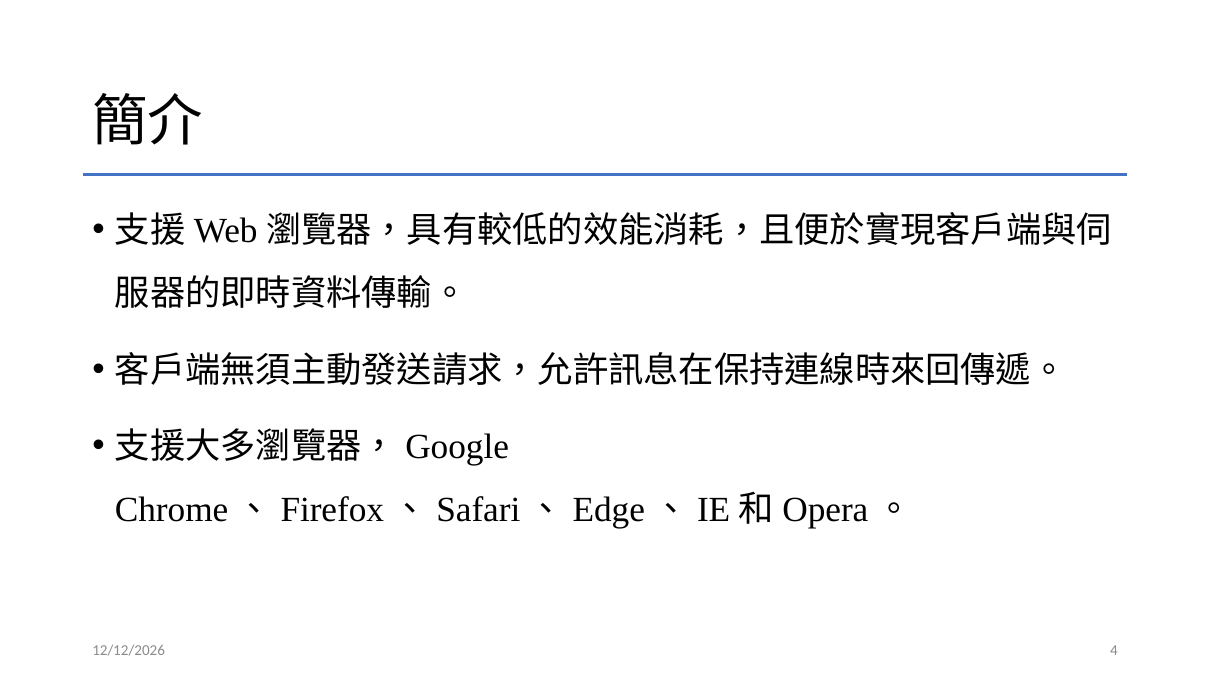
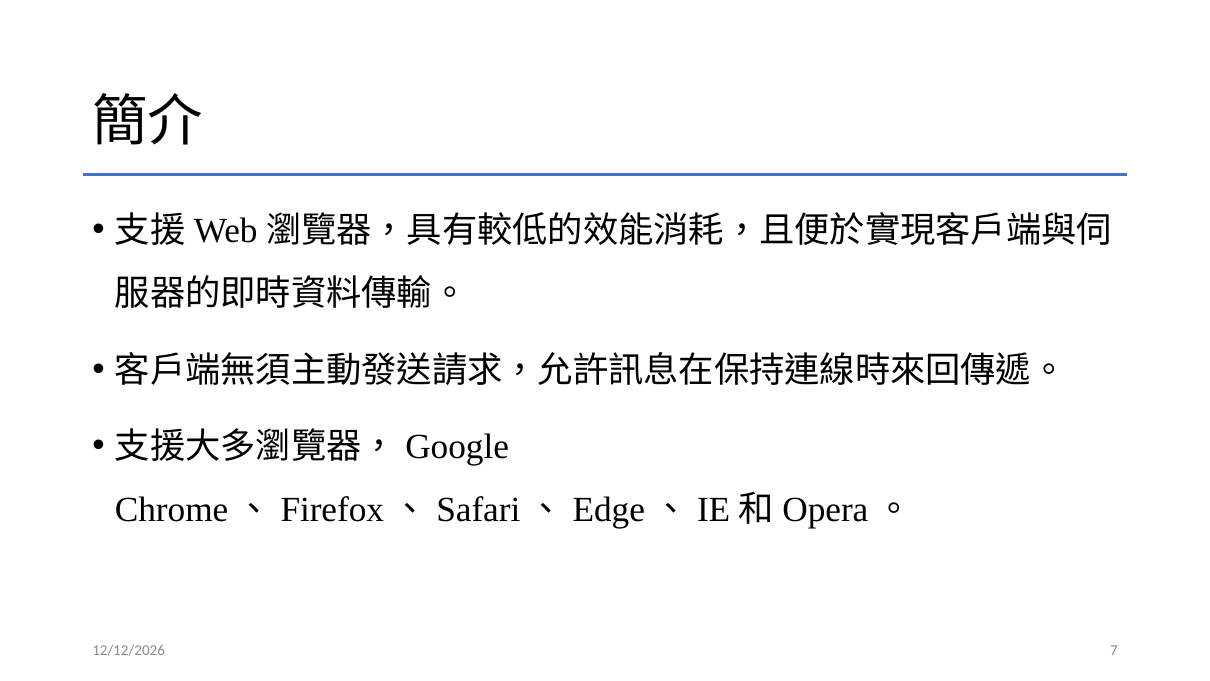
4: 4 -> 7 (1114, 650)
